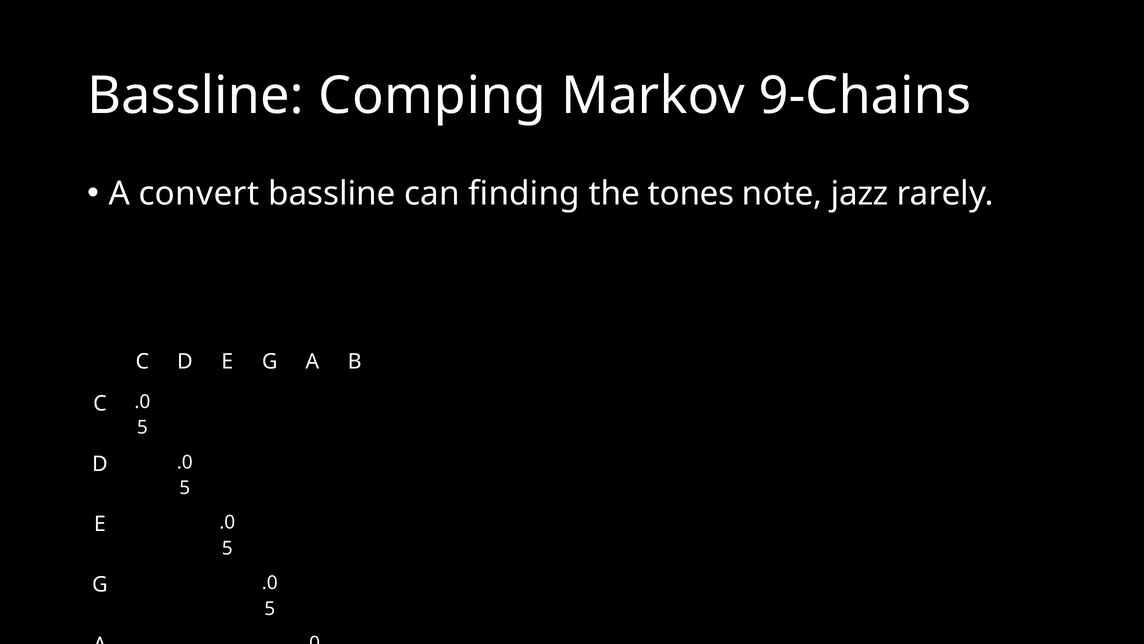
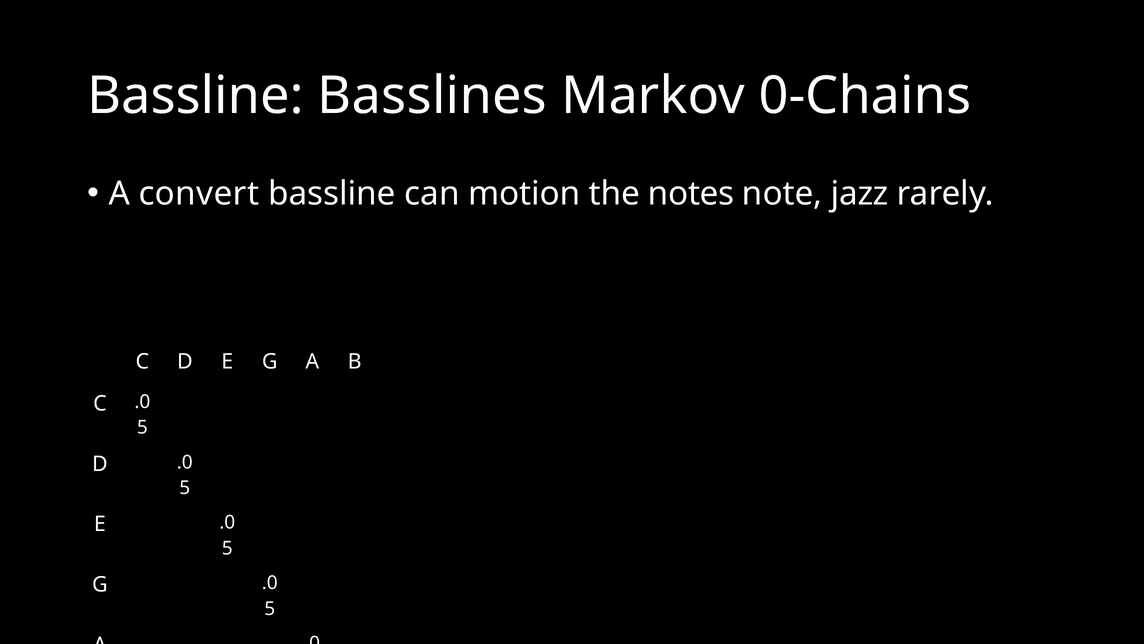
Comping: Comping -> Basslines (432, 96)
9-Chains: 9-Chains -> 0-Chains (865, 96)
finding: finding -> motion (524, 193)
tones: tones -> notes (691, 193)
